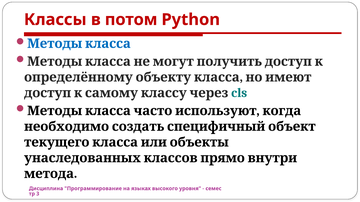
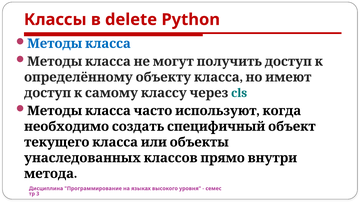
потом: потом -> delete (131, 20)
